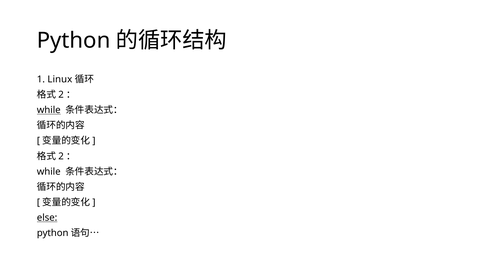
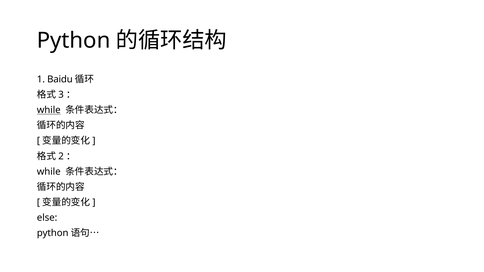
Linux: Linux -> Baidu (60, 79)
2: 2 -> 3 (61, 95)
else underline: present -> none (47, 218)
